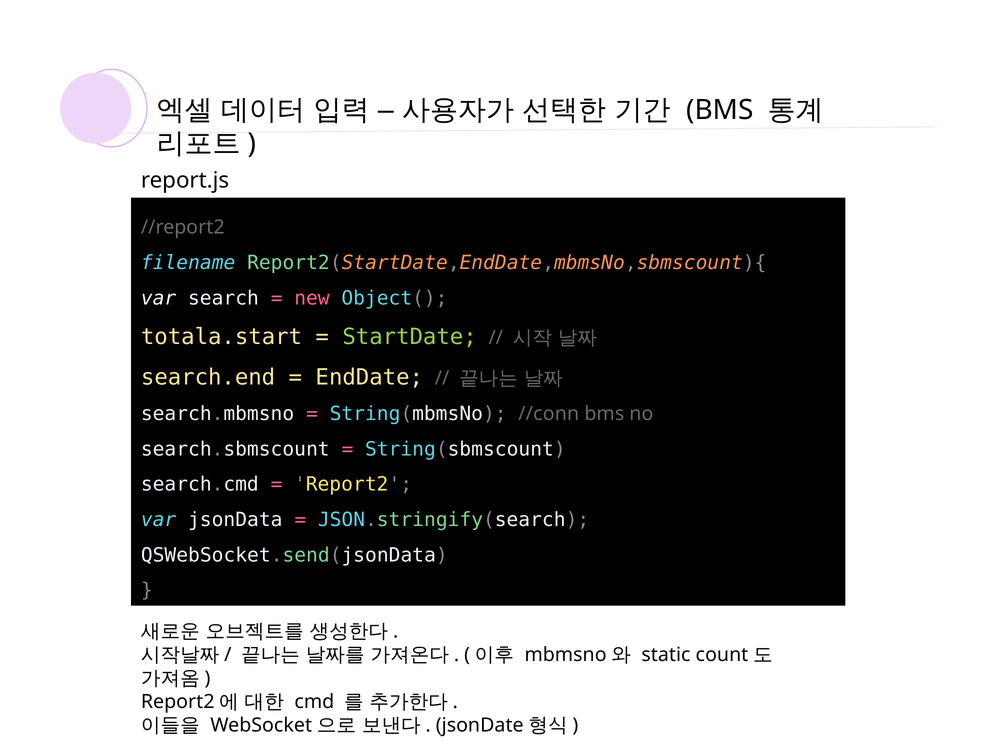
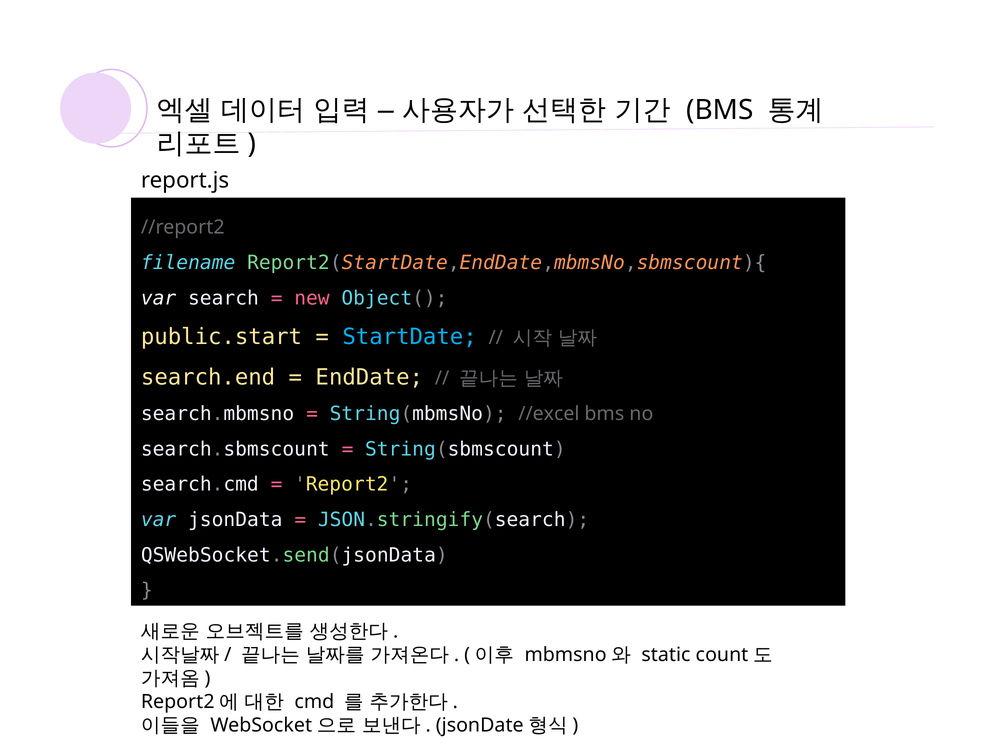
totala.start: totala.start -> public.start (222, 337)
StartDate colour: light green -> light blue (410, 337)
//conn: //conn -> //excel (549, 414)
